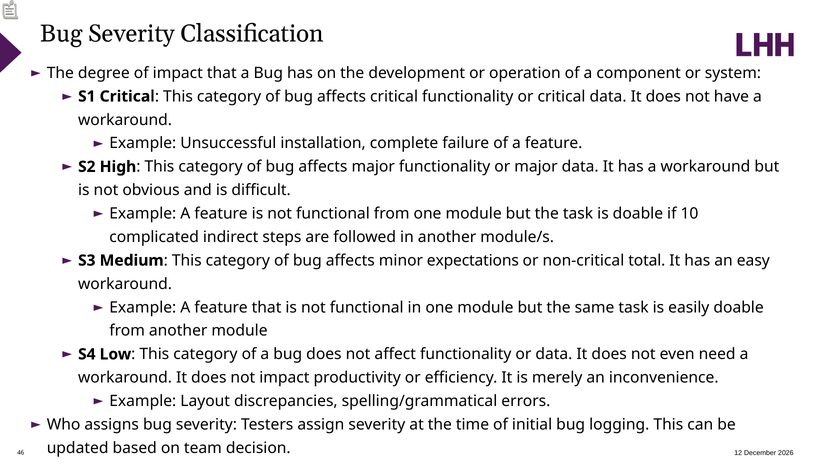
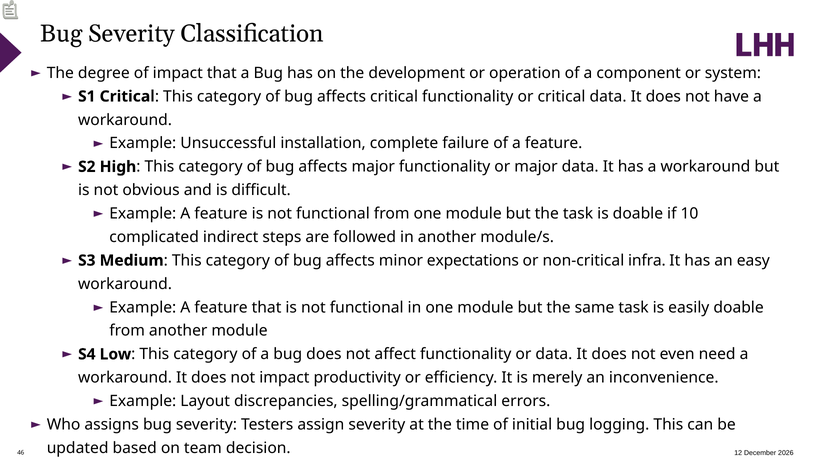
total: total -> infra (647, 261)
